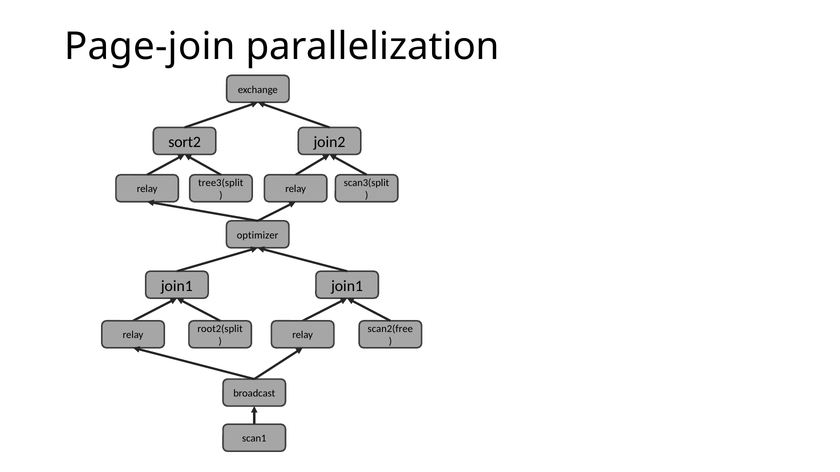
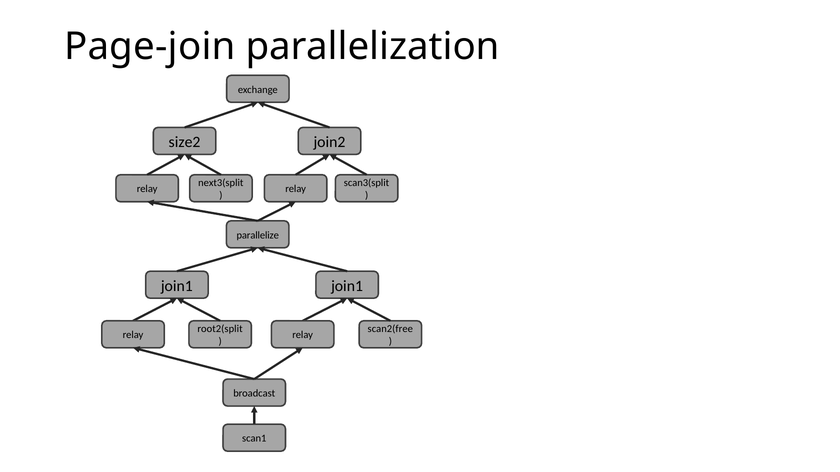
sort2: sort2 -> size2 (185, 142)
tree3(split: tree3(split -> next3(split (221, 183)
optimizer: optimizer -> parallelize (258, 235)
